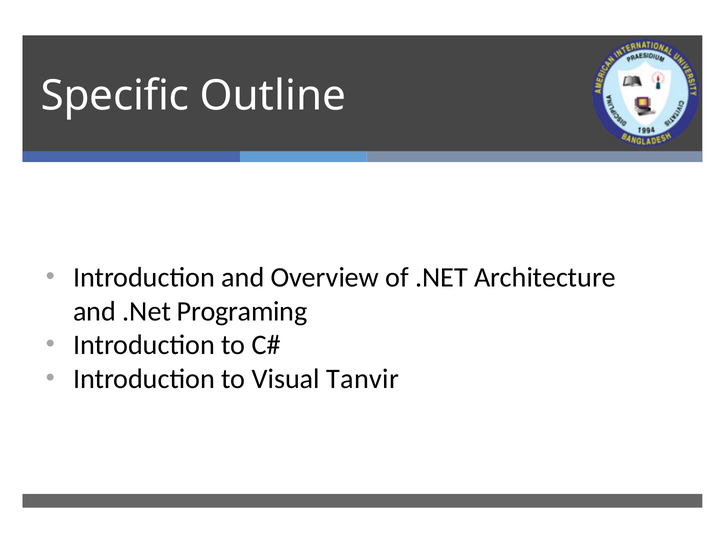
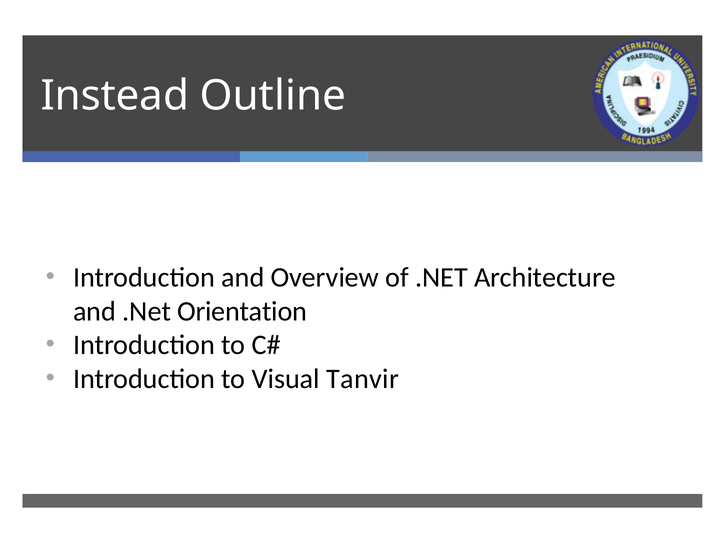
Specific: Specific -> Instead (115, 96)
Programing: Programing -> Orientation (242, 311)
